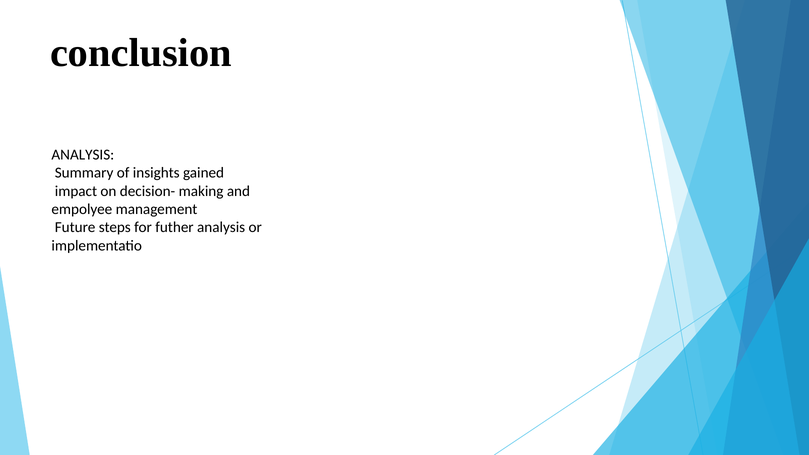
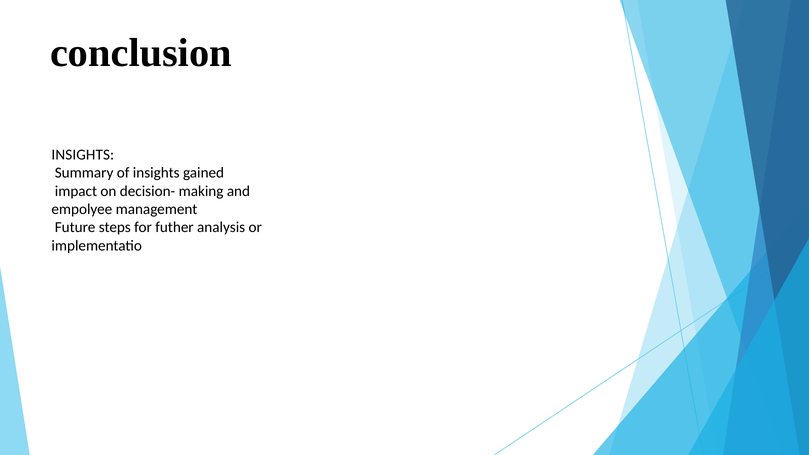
ANALYSIS: ANALYSIS -> INSIGHTS (83, 155)
